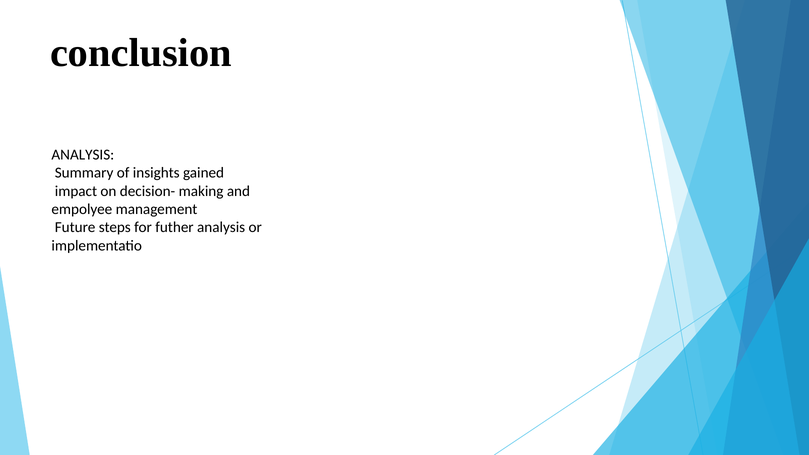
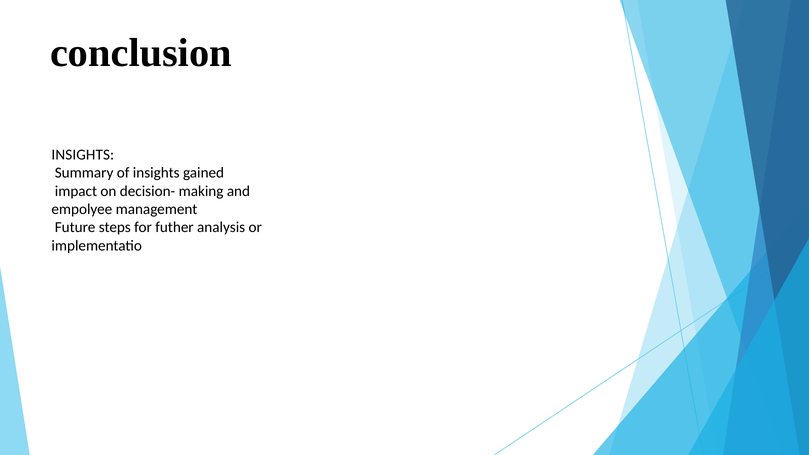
ANALYSIS: ANALYSIS -> INSIGHTS (83, 155)
